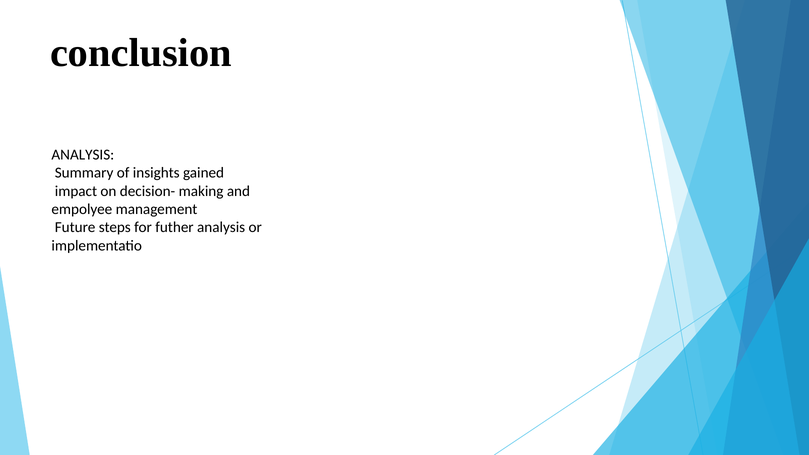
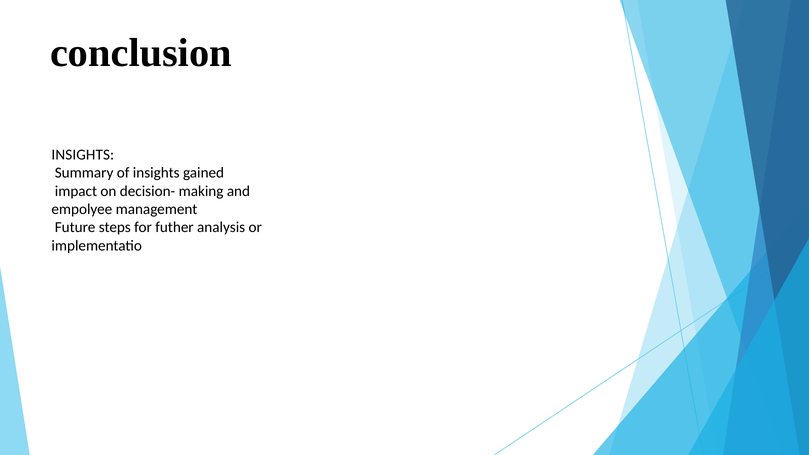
ANALYSIS: ANALYSIS -> INSIGHTS (83, 155)
